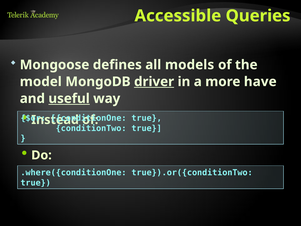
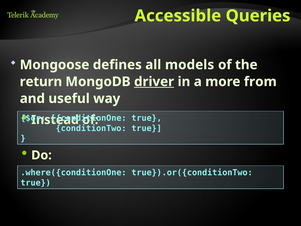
model: model -> return (41, 82)
have: have -> from (260, 82)
useful underline: present -> none (69, 98)
